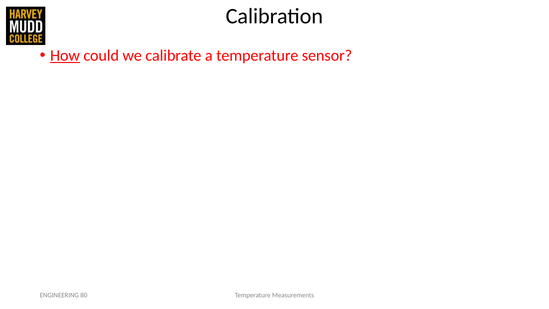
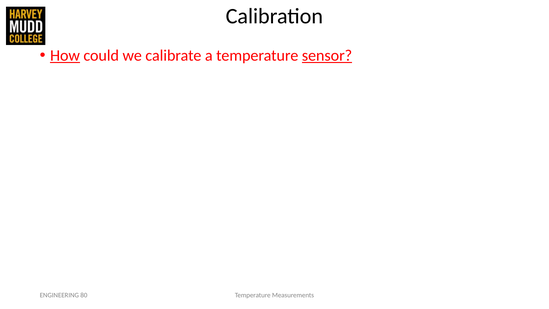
sensor underline: none -> present (327, 56)
